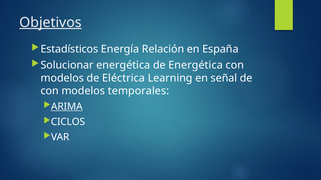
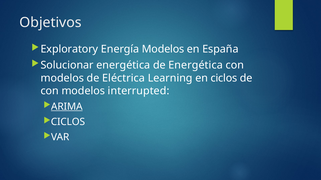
Objetivos underline: present -> none (51, 23)
Estadísticos: Estadísticos -> Exploratory (69, 49)
Energía Relación: Relación -> Modelos (163, 49)
en señal: señal -> ciclos (224, 78)
temporales: temporales -> interrupted (139, 91)
